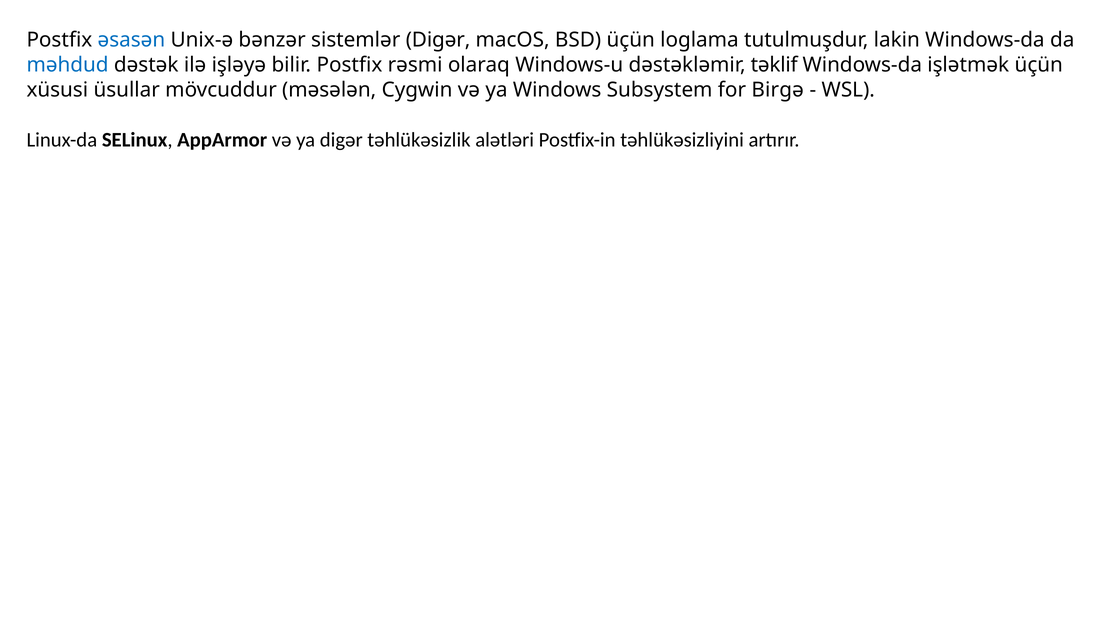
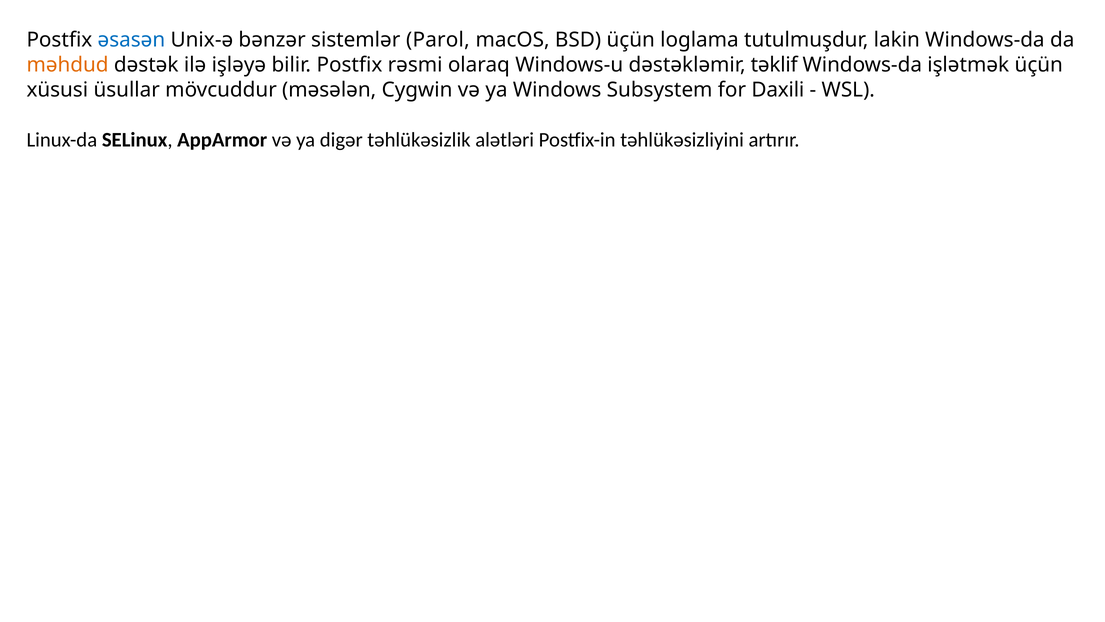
sistemlər Digər: Digər -> Parol (438, 40)
məhdud colour: blue -> orange (68, 65)
Birgə: Birgə -> Daxili (778, 90)
